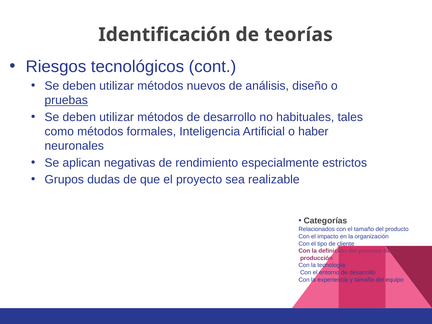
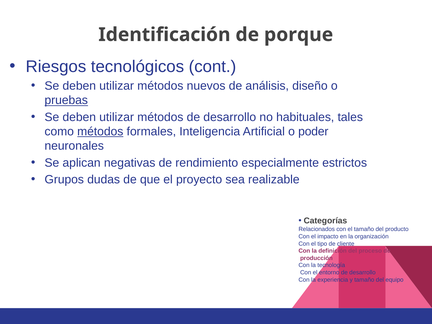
teorías: teorías -> porque (299, 35)
métodos underline: none -> present (100, 132)
haber: haber -> poder (313, 132)
